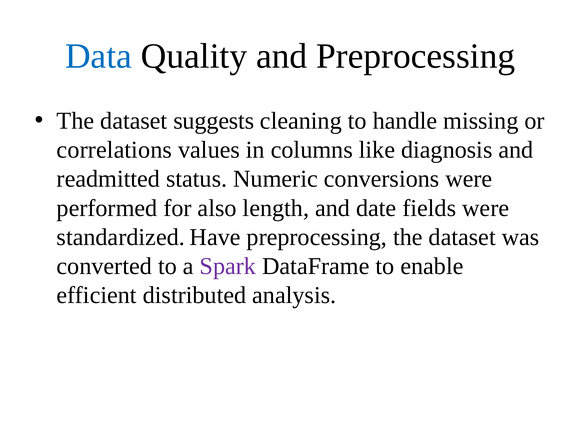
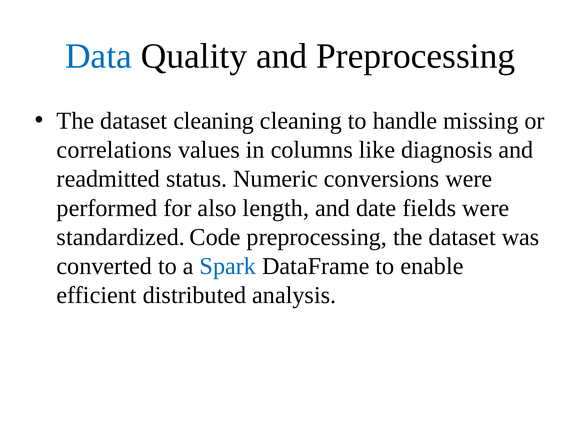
dataset suggests: suggests -> cleaning (214, 121)
Have: Have -> Code (215, 237)
Spark colour: purple -> blue (228, 266)
